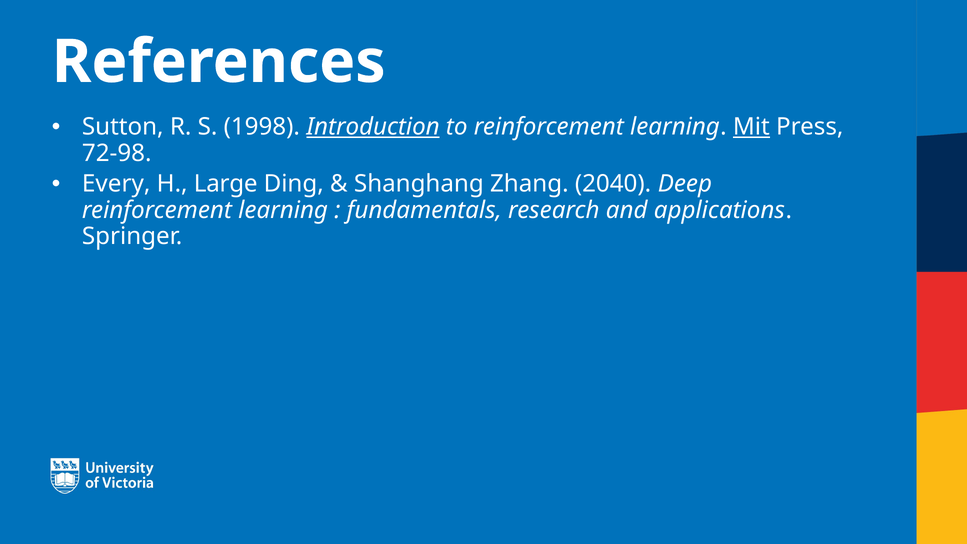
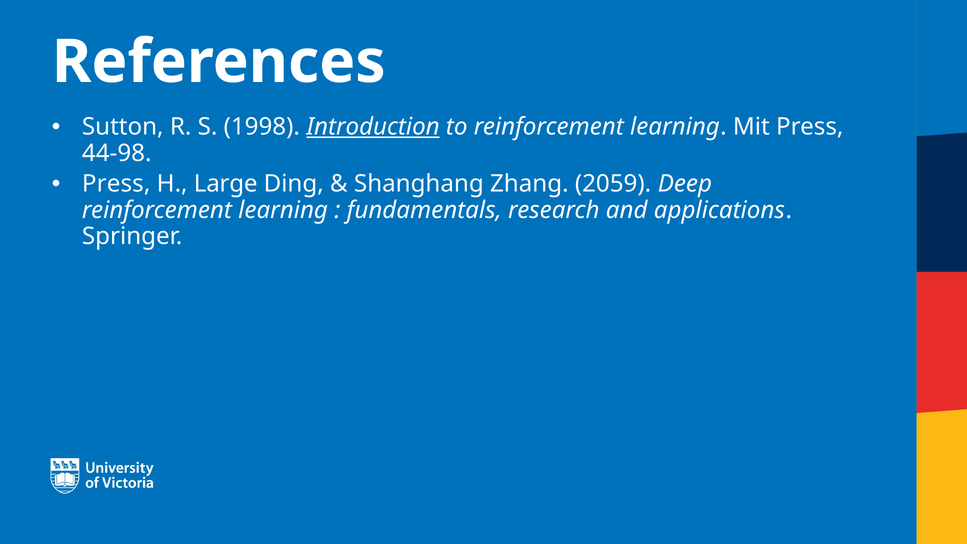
Mit underline: present -> none (751, 127)
72-98: 72-98 -> 44-98 (117, 153)
Every: Every -> Press (116, 184)
2040: 2040 -> 2059 (613, 184)
